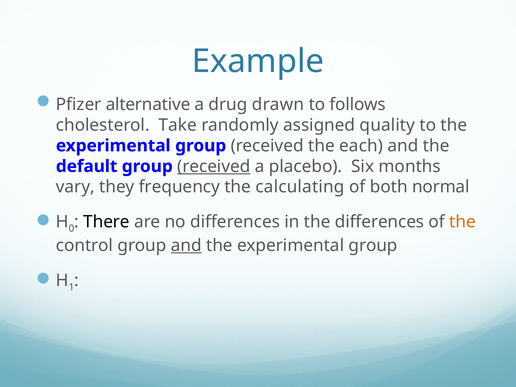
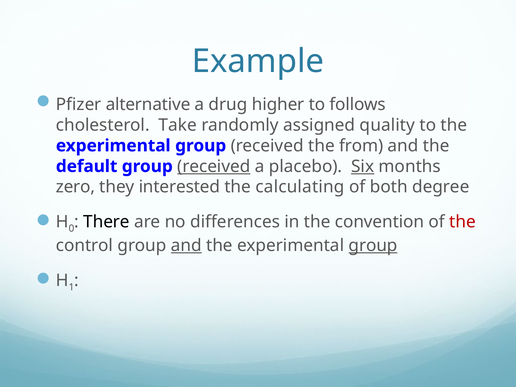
drawn: drawn -> higher (278, 104)
each: each -> from (361, 146)
Six underline: none -> present (363, 166)
vary: vary -> zero (75, 187)
frequency: frequency -> interested (179, 187)
normal: normal -> degree (441, 187)
the differences: differences -> convention (380, 222)
the colour: orange -> red (463, 222)
group underline: none -> present (373, 245)
